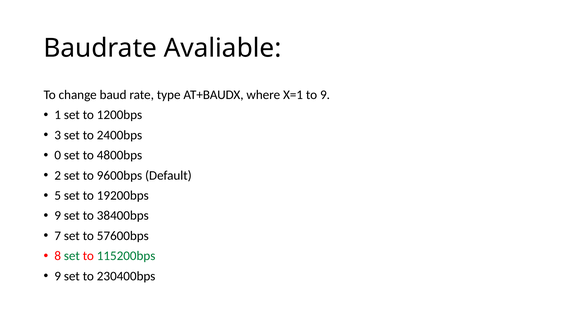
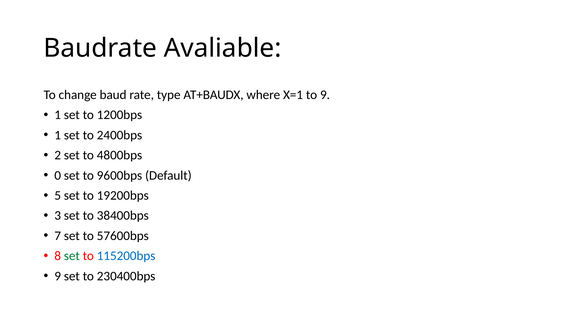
3: 3 -> 1 (58, 135)
0: 0 -> 2 (58, 155)
2: 2 -> 0 (58, 175)
9: 9 -> 3 (58, 215)
115200bps colour: green -> blue (126, 256)
